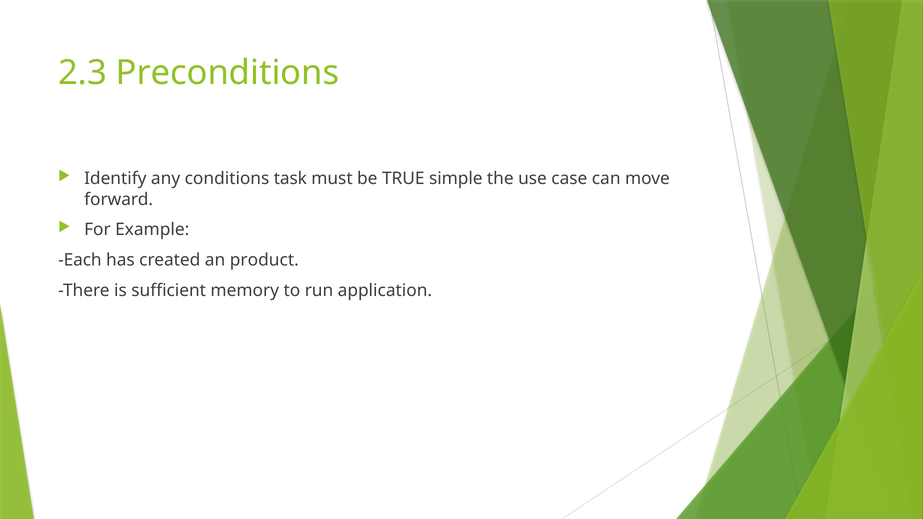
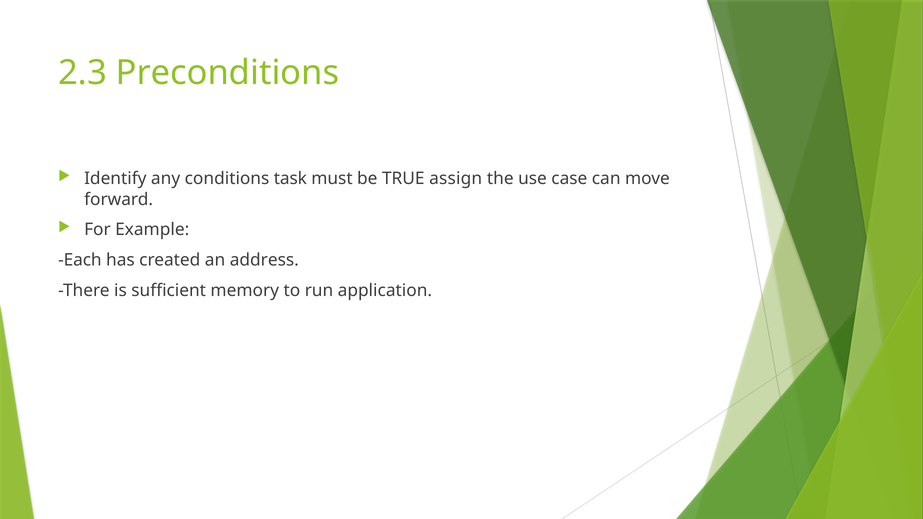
simple: simple -> assign (456, 179)
product: product -> address (264, 260)
